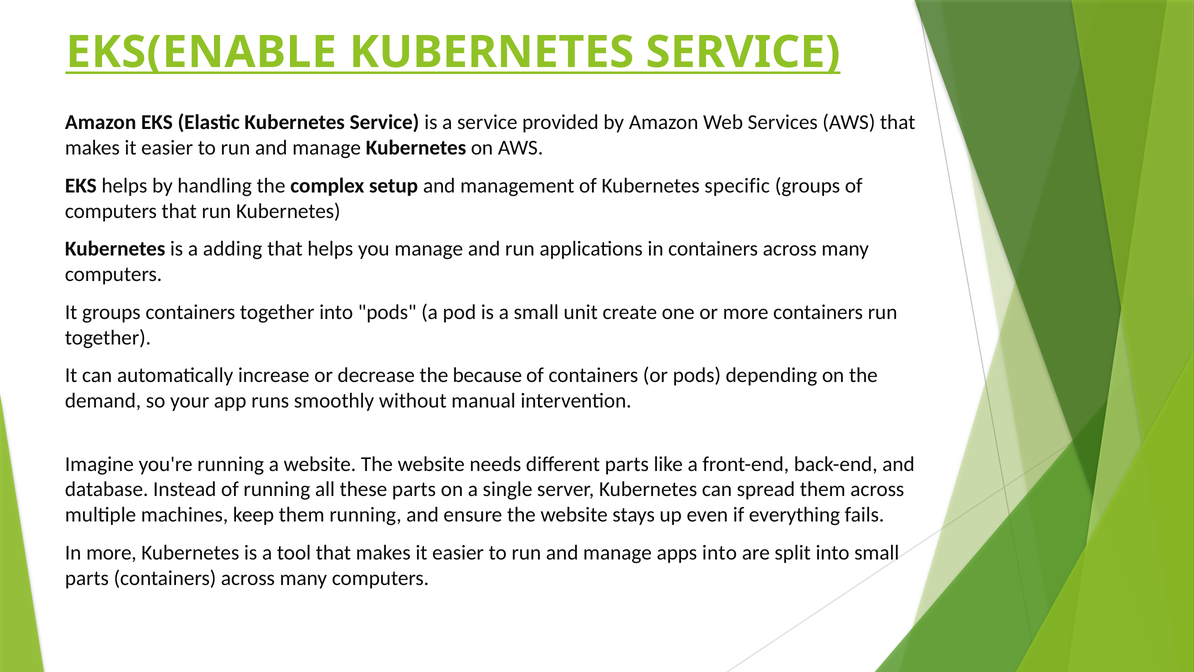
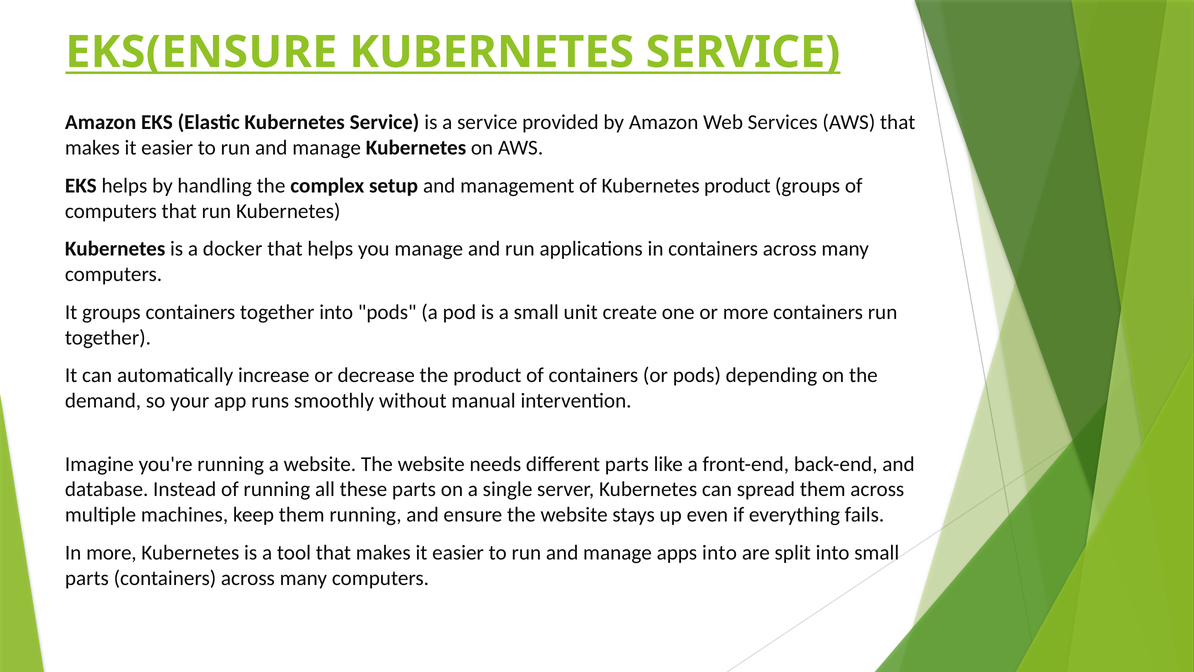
EKS(ENABLE: EKS(ENABLE -> EKS(ENSURE (201, 52)
Kubernetes specific: specific -> product (737, 186)
adding: adding -> docker (233, 249)
the because: because -> product (487, 375)
